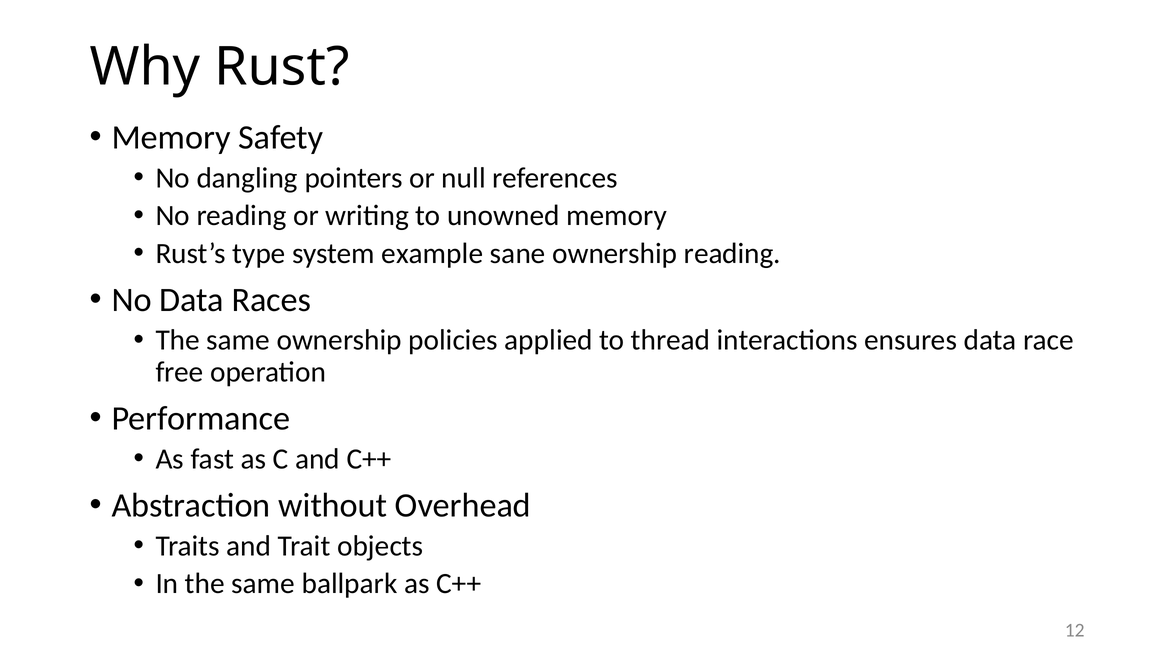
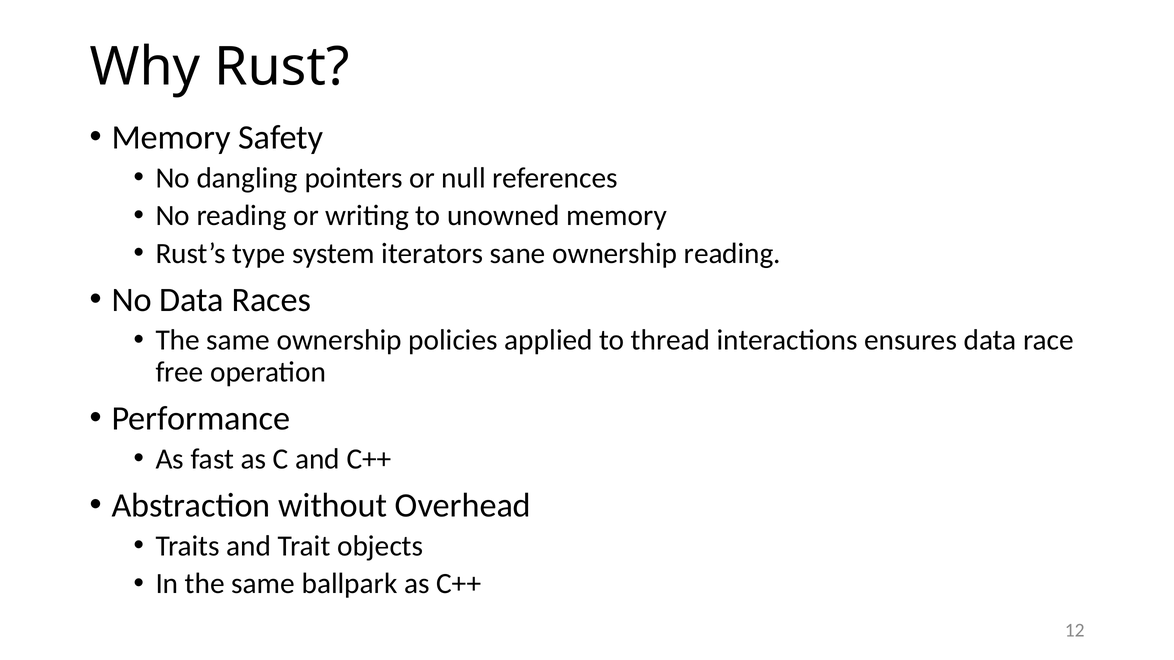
example: example -> iterators (432, 253)
